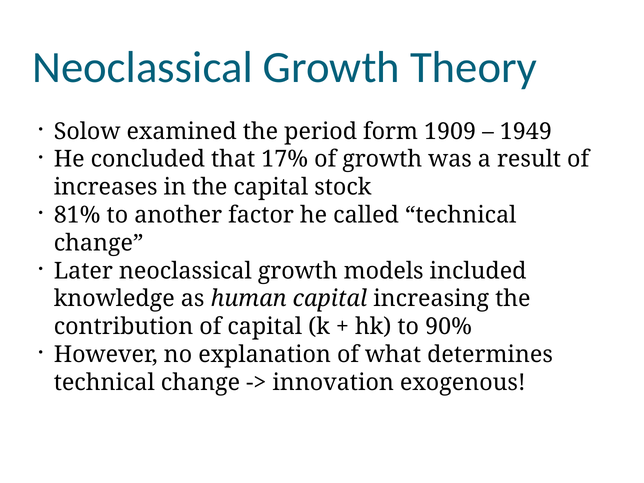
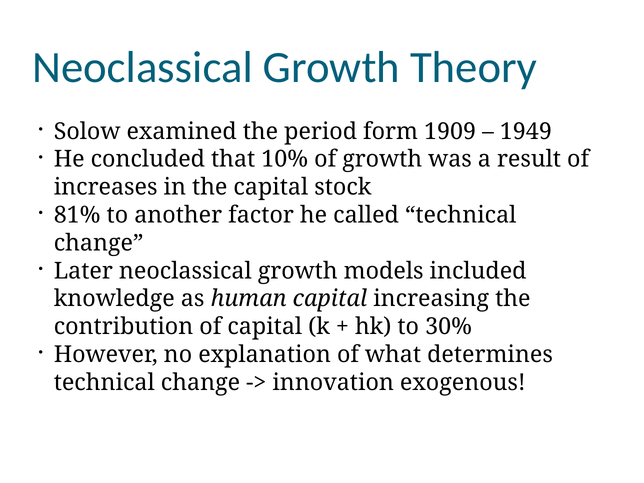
17%: 17% -> 10% (285, 159)
90%: 90% -> 30% (449, 327)
